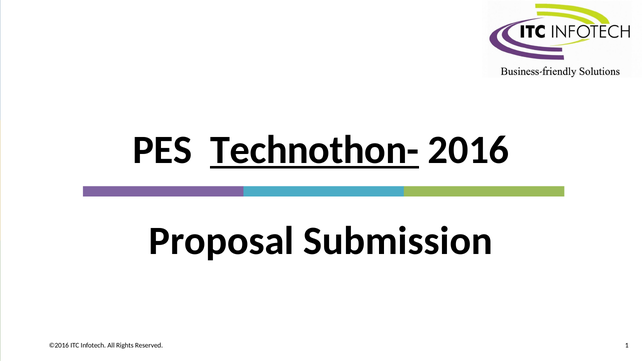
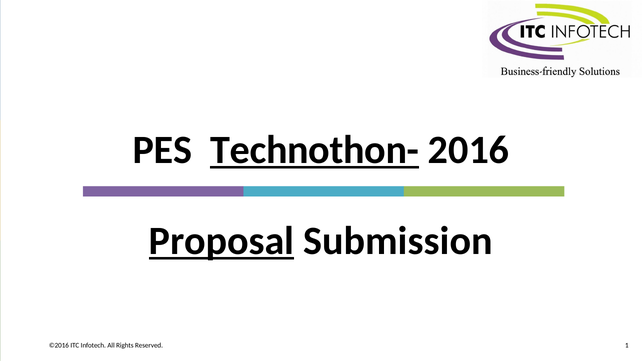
Proposal underline: none -> present (222, 241)
